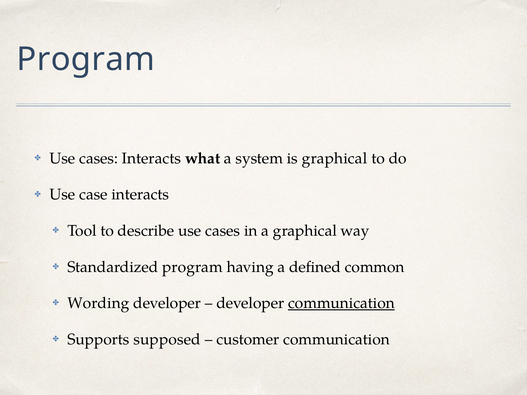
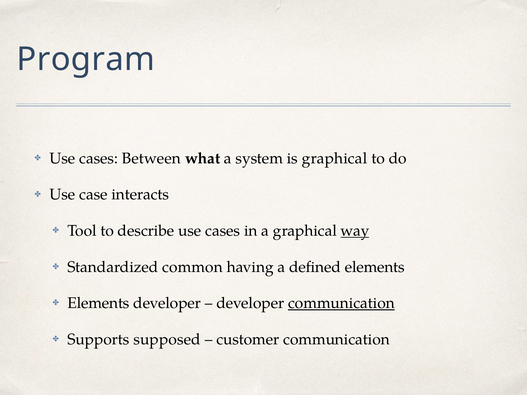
cases Interacts: Interacts -> Between (151, 158)
way underline: none -> present (355, 231)
Standardized program: program -> common (192, 267)
defined common: common -> elements (375, 267)
Wording: Wording -> Elements (98, 303)
